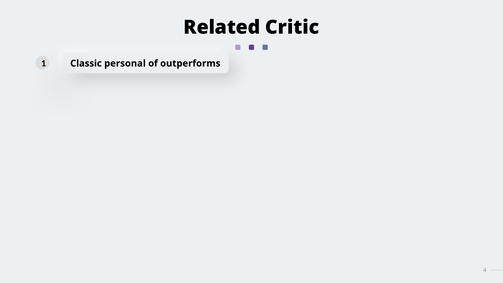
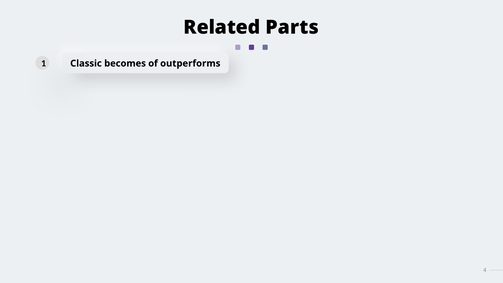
Critic: Critic -> Parts (292, 27)
personal: personal -> becomes (125, 63)
